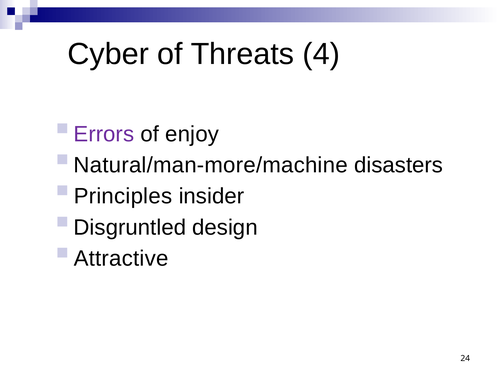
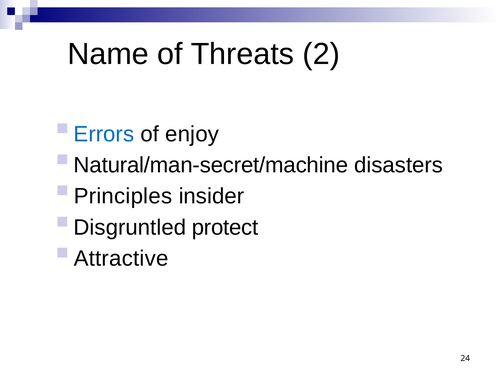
Cyber: Cyber -> Name (108, 54)
4: 4 -> 2 (321, 54)
Errors colour: purple -> blue (104, 134)
Natural/man-more/machine: Natural/man-more/machine -> Natural/man-secret/machine (211, 165)
design: design -> protect (225, 227)
